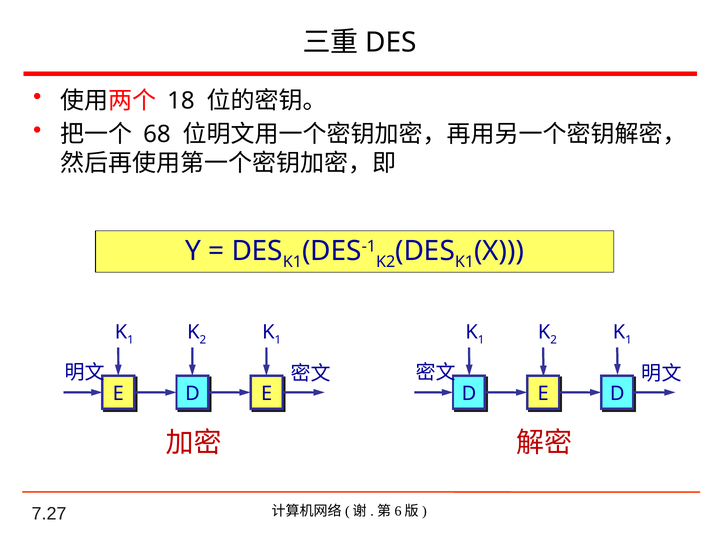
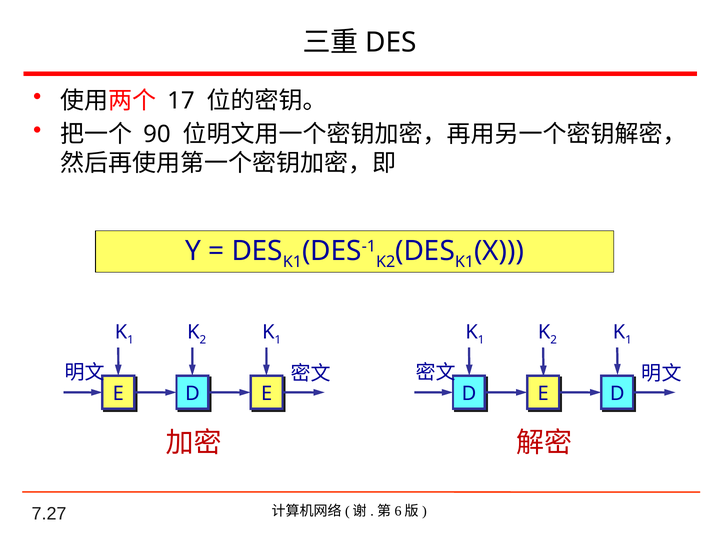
18: 18 -> 17 (181, 101)
68: 68 -> 90 (157, 134)
